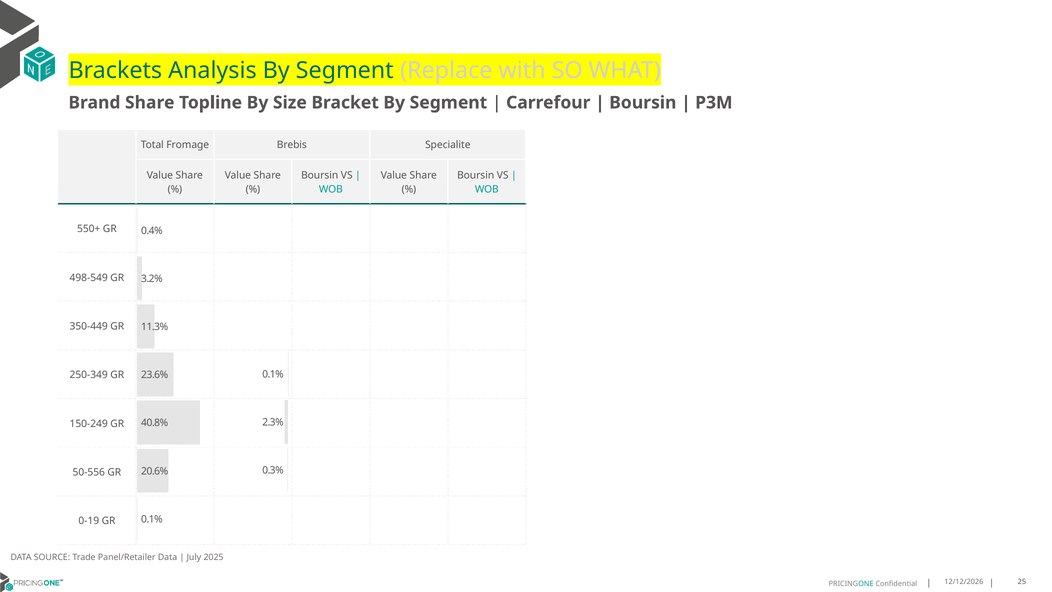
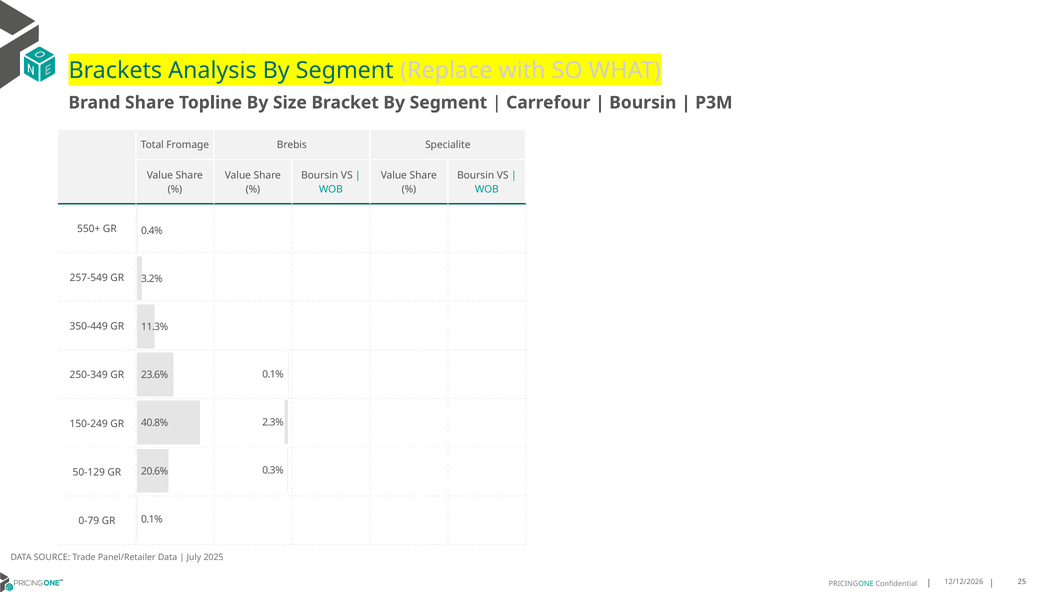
498-549: 498-549 -> 257-549 (89, 278)
50-556: 50-556 -> 50-129 (89, 472)
0-19: 0-19 -> 0-79 (89, 521)
